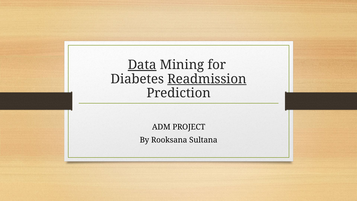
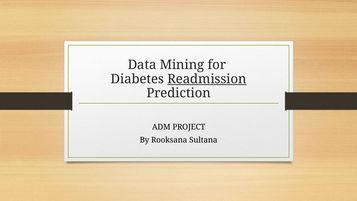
Data underline: present -> none (142, 65)
